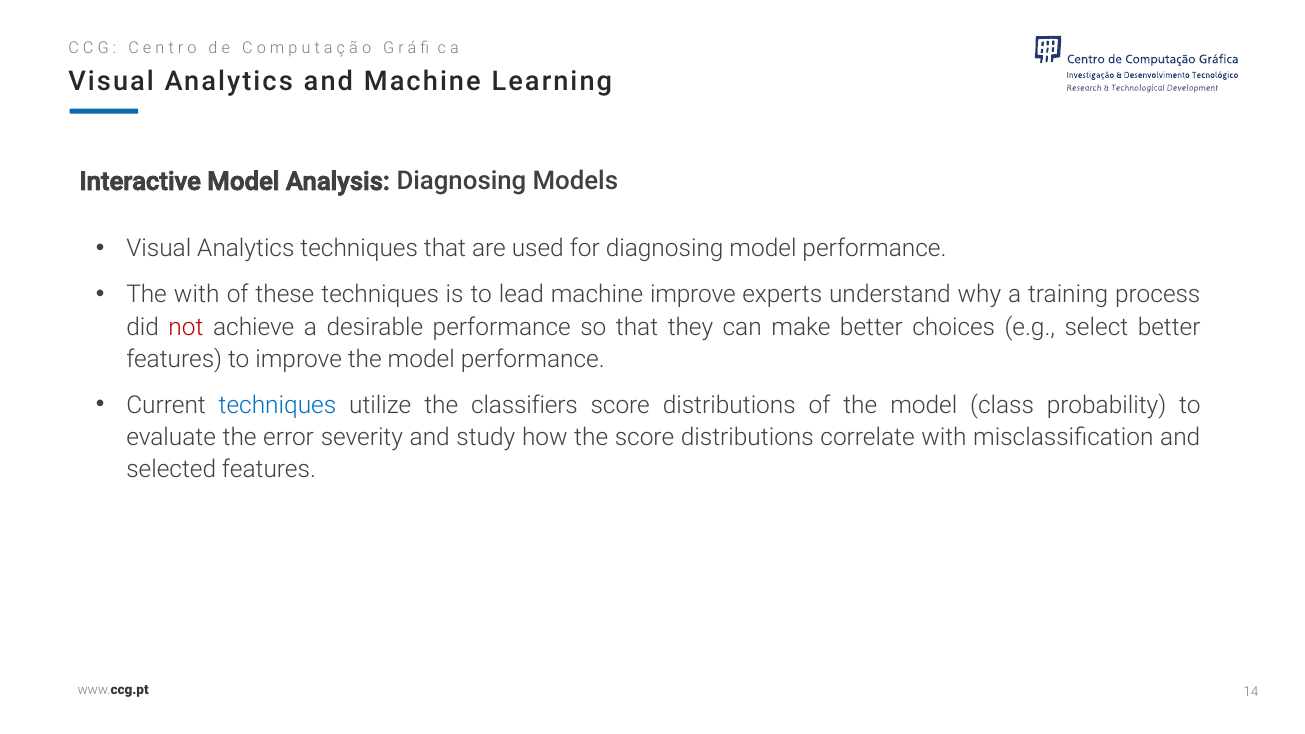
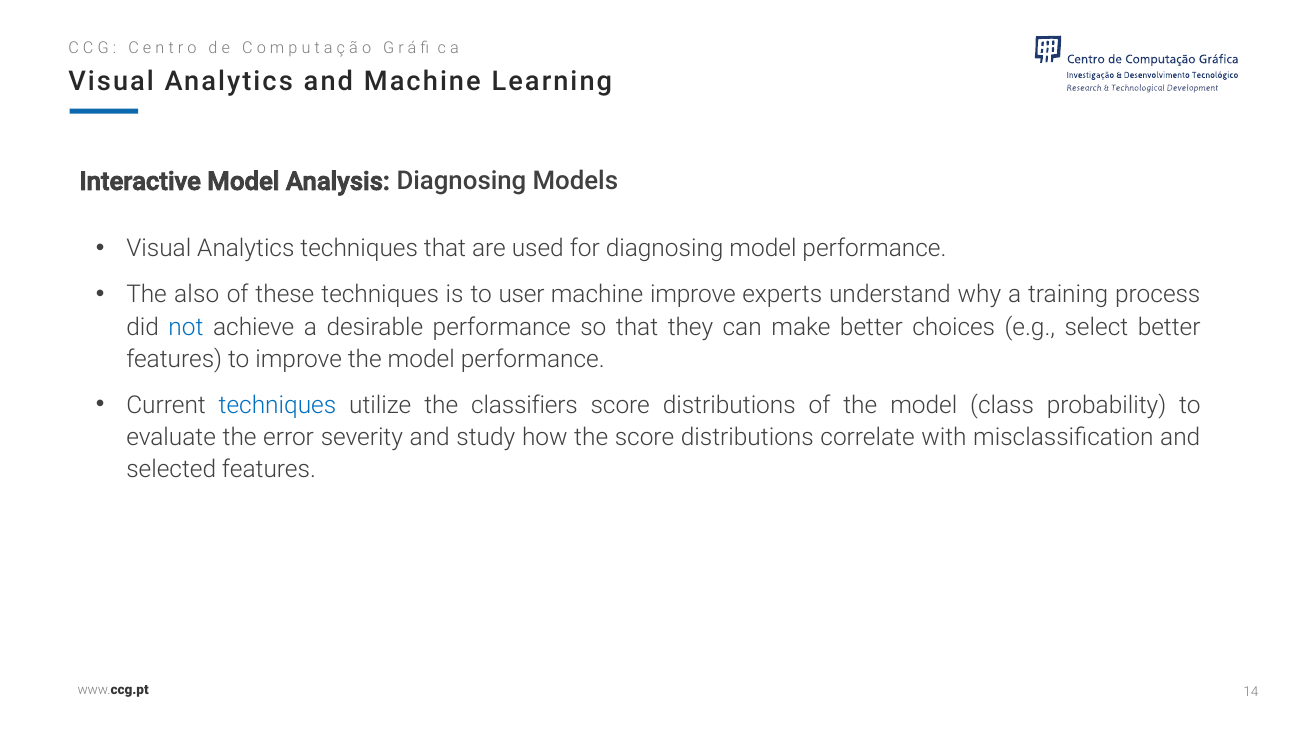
The with: with -> also (197, 295)
lead: lead -> user (522, 295)
not colour: red -> blue (186, 327)
